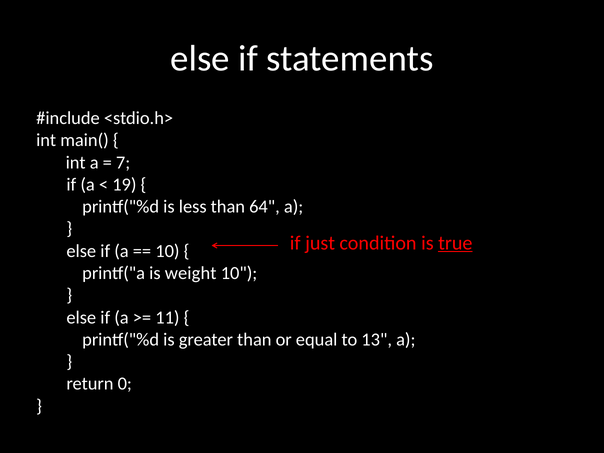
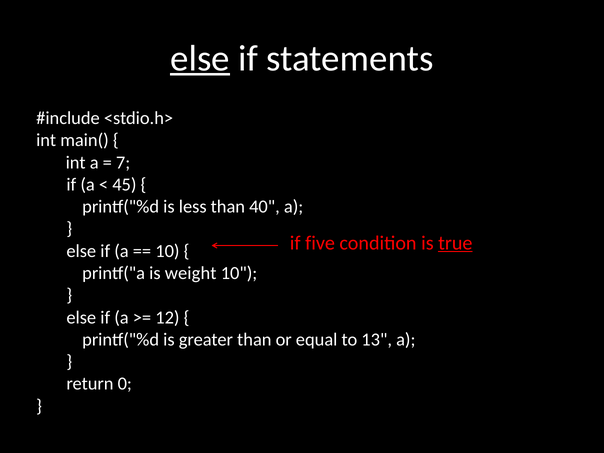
else underline: none -> present (200, 58)
19: 19 -> 45 (124, 185)
64: 64 -> 40 (264, 207)
just: just -> five (320, 243)
11: 11 -> 12 (167, 317)
